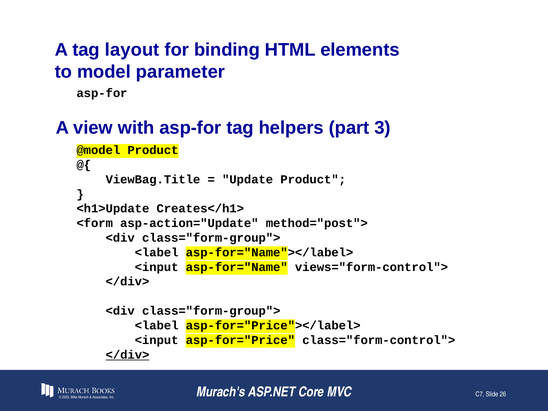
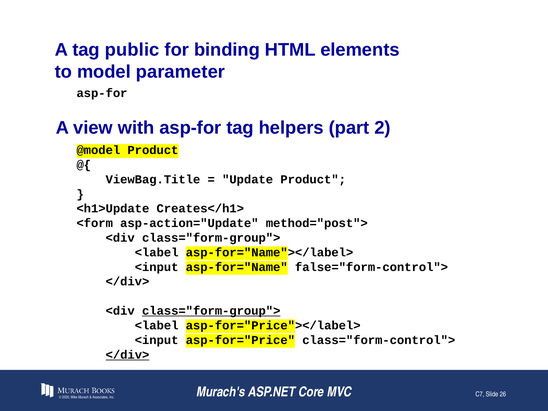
layout: layout -> public (132, 50)
3: 3 -> 2 (383, 128)
views="form-control">: views="form-control"> -> false="form-control"> (371, 267)
class="form-group"> underline: none -> present (211, 311)
